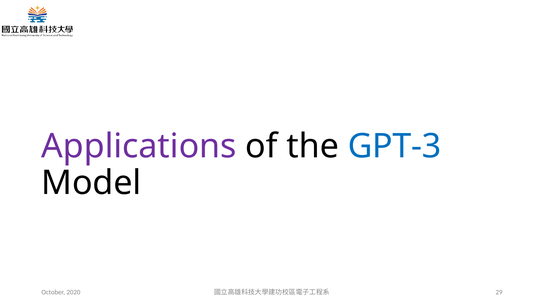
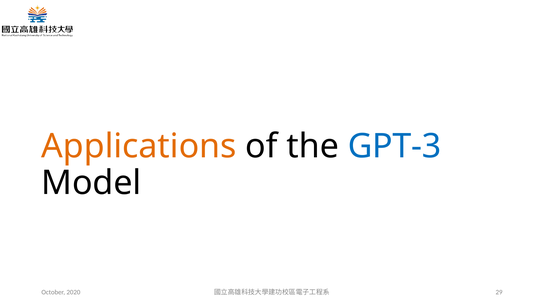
Applications colour: purple -> orange (139, 146)
